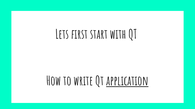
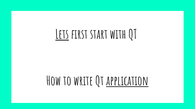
Lets underline: none -> present (62, 35)
